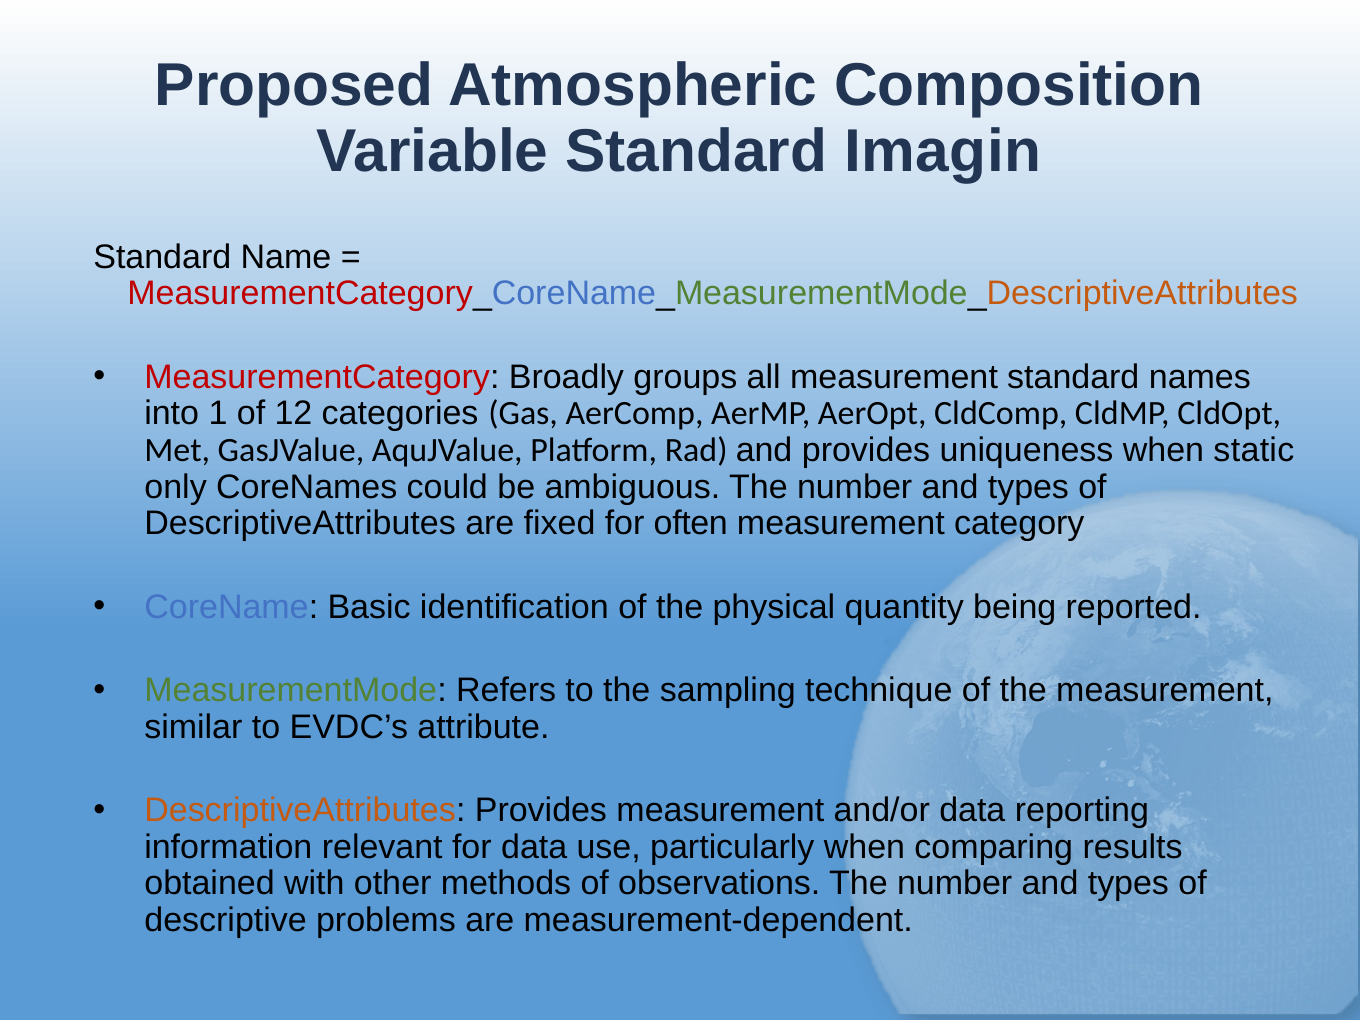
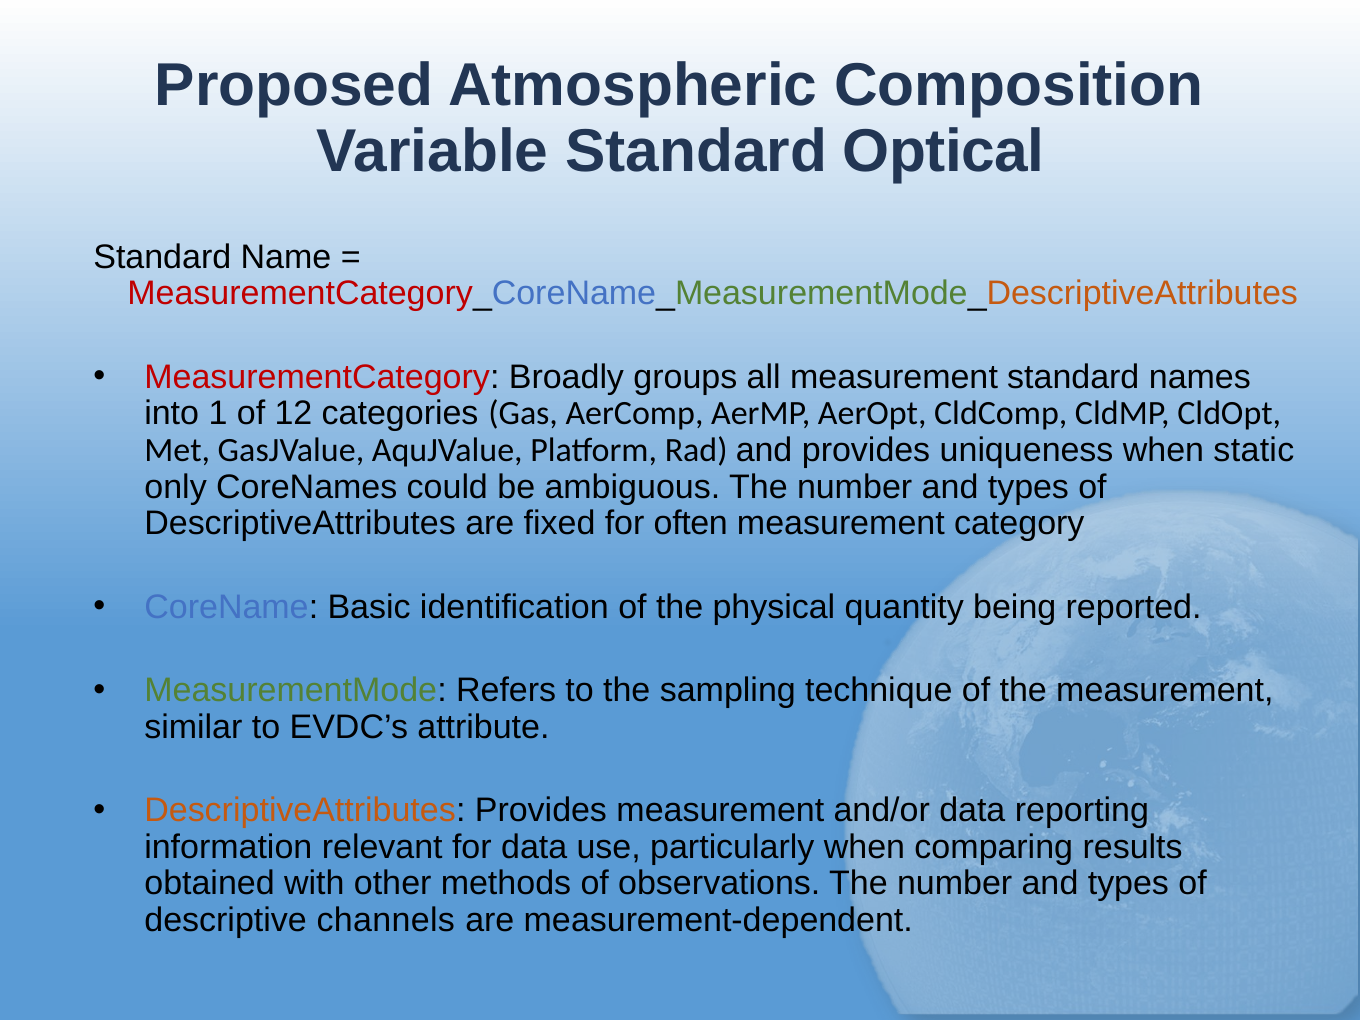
Imagin: Imagin -> Optical (943, 151)
problems: problems -> channels (386, 920)
